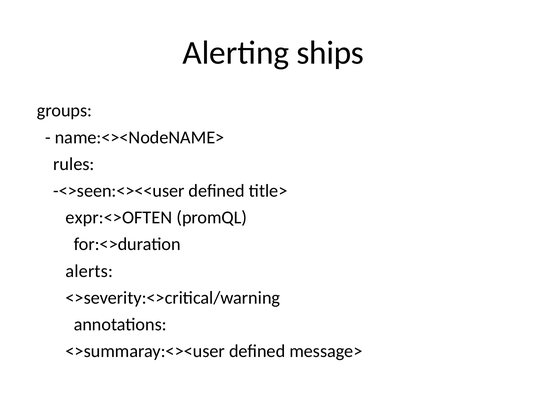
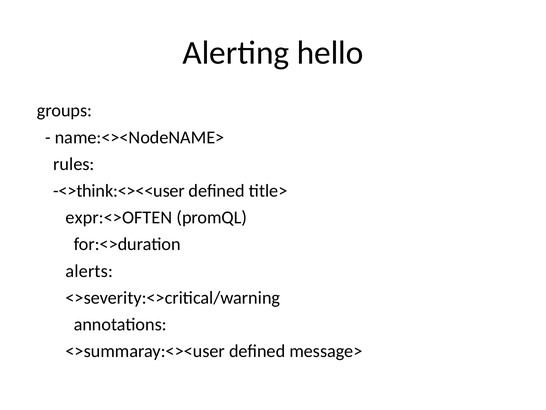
ships: ships -> hello (330, 53)
-<>seen:<><<user: -<>seen:<><<user -> -<>think:<><<user (119, 191)
